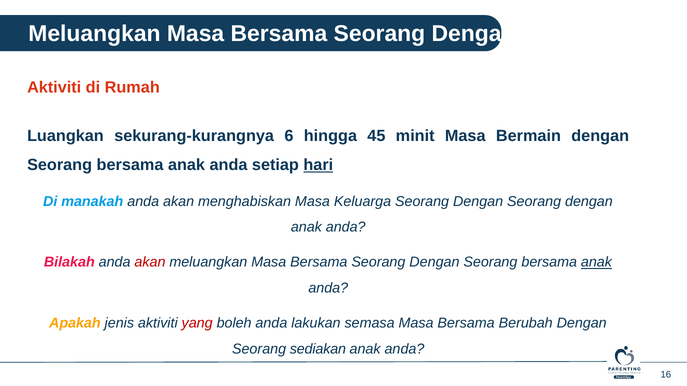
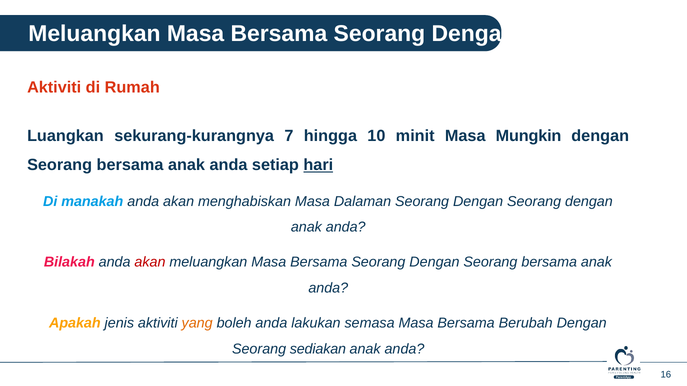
6: 6 -> 7 (289, 136)
45: 45 -> 10 (376, 136)
Bermain: Bermain -> Mungkin (529, 136)
Keluarga: Keluarga -> Dalaman (363, 202)
anak underline: present -> none (596, 263)
yang colour: red -> orange (197, 324)
